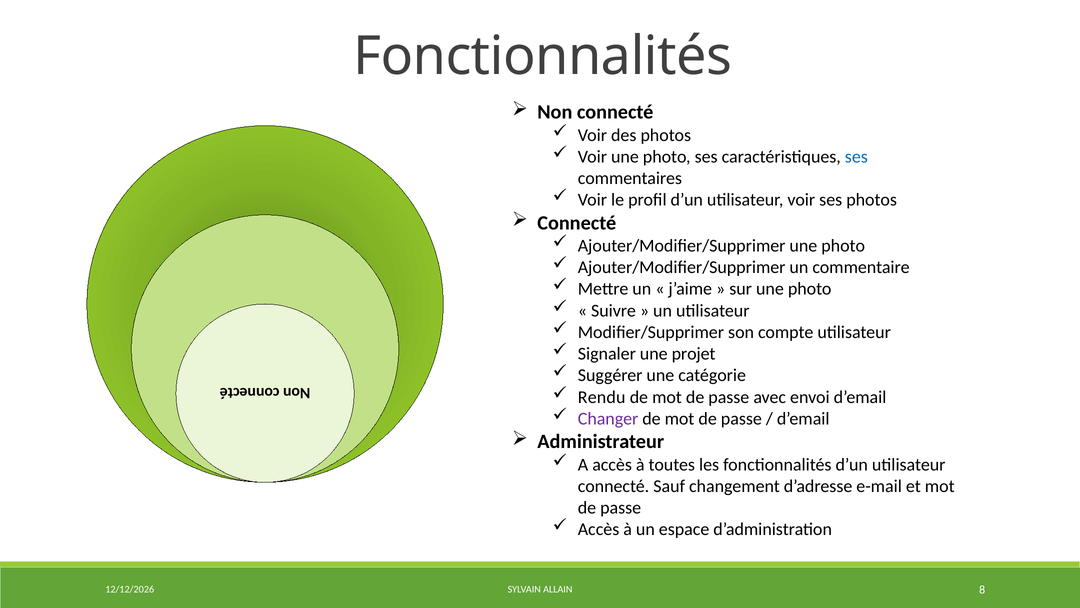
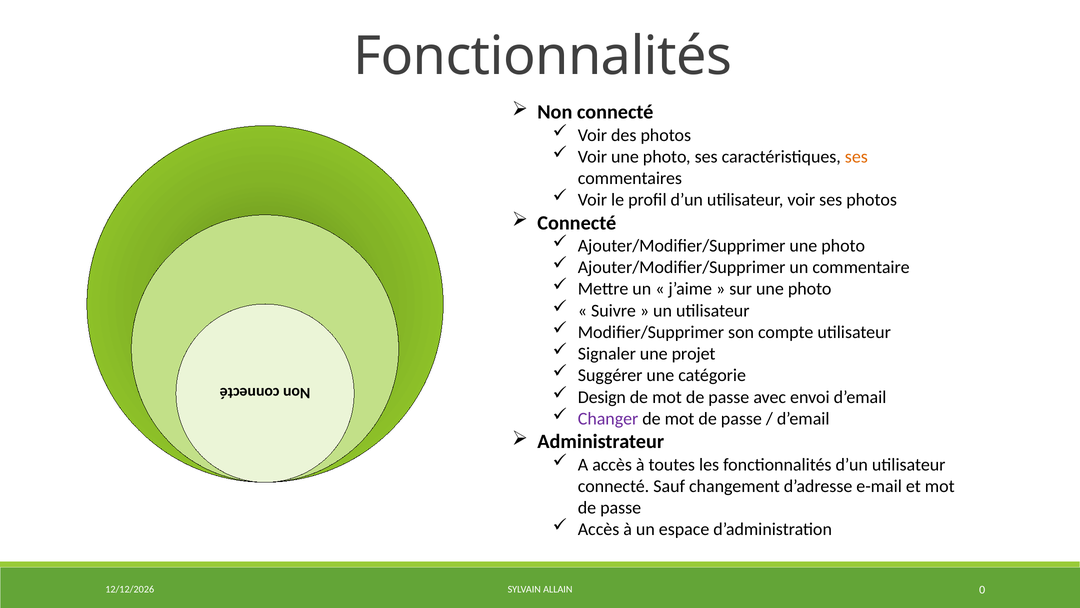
ses colour: blue -> orange (856, 157)
Rendu: Rendu -> Design (602, 397)
8: 8 -> 0 (982, 589)
